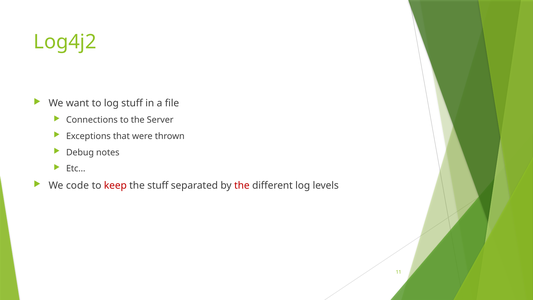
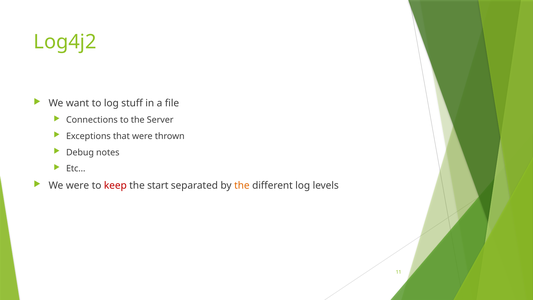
We code: code -> were (78, 186)
the stuff: stuff -> start (158, 186)
the colour: red -> orange (242, 186)
